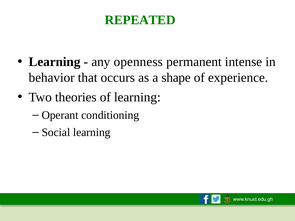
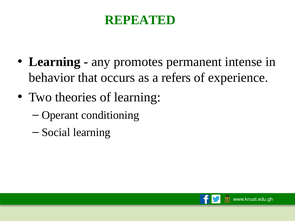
openness: openness -> promotes (138, 62)
shape: shape -> refers (176, 78)
